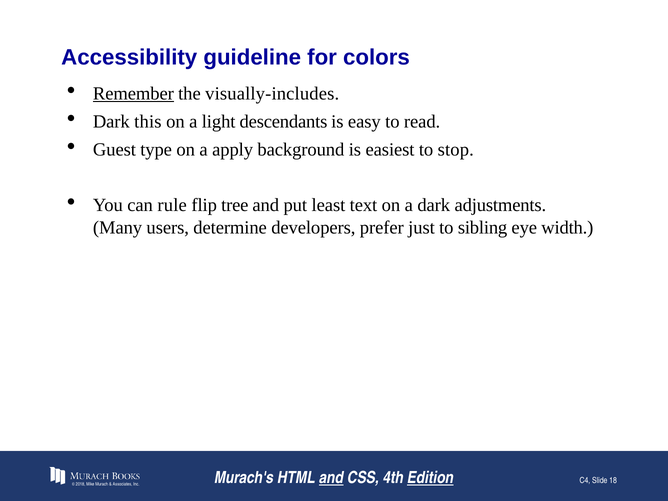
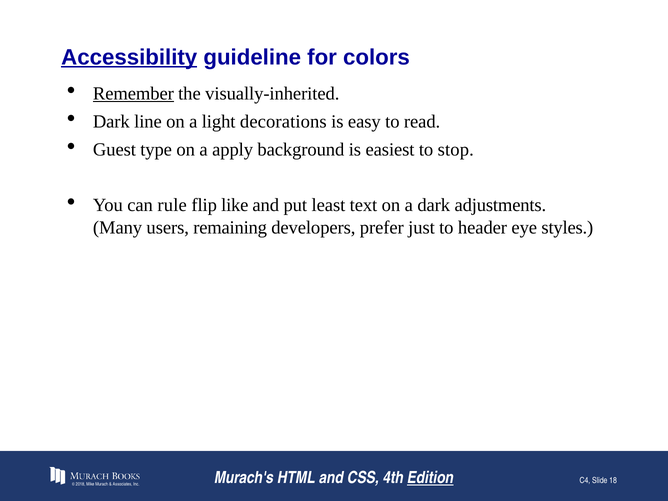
Accessibility underline: none -> present (129, 57)
visually-includes: visually-includes -> visually-inherited (272, 94)
this: this -> line (148, 122)
descendants: descendants -> decorations (283, 122)
tree: tree -> like (235, 205)
determine: determine -> remaining (230, 227)
sibling: sibling -> header (483, 227)
width: width -> styles (567, 227)
and underline: present -> none (331, 478)
